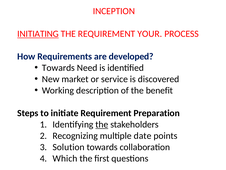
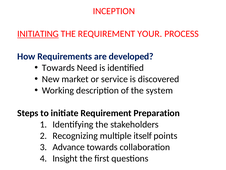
benefit: benefit -> system (159, 90)
the underline: present -> none (102, 124)
date: date -> itself (143, 135)
Solution: Solution -> Advance (69, 147)
Which: Which -> Insight (65, 158)
